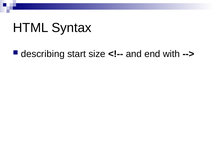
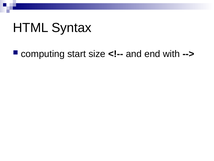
describing: describing -> computing (43, 54)
